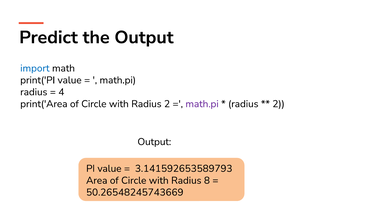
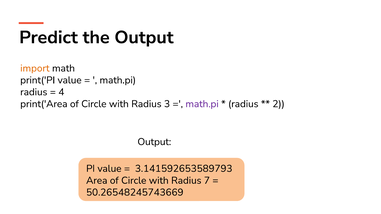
import colour: blue -> orange (35, 68)
Radius 2: 2 -> 3 (167, 104)
8: 8 -> 7 (207, 181)
